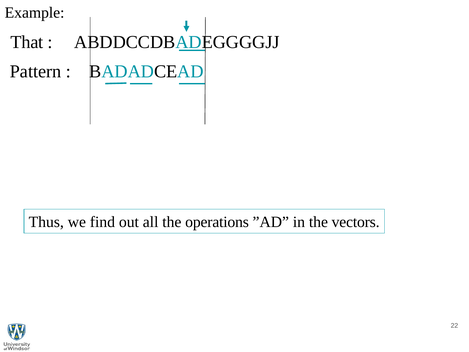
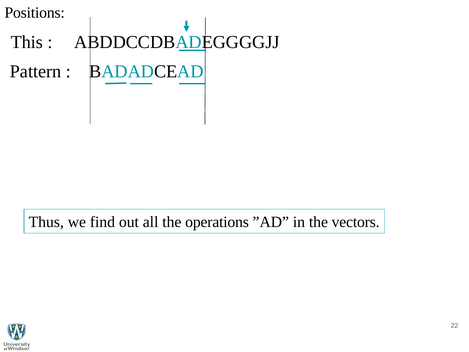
Example: Example -> Positions (35, 13)
That: That -> This (27, 42)
